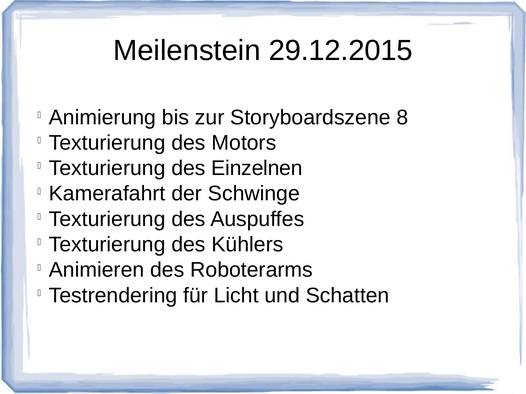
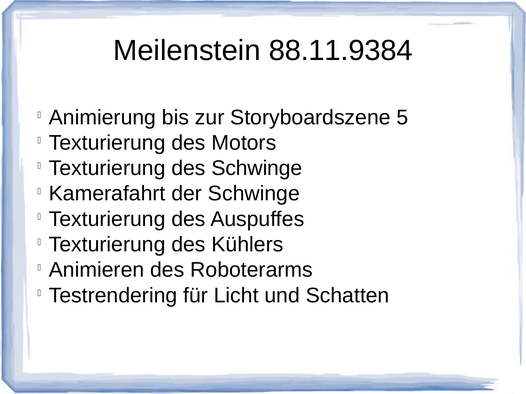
29.12.2015: 29.12.2015 -> 88.11.9384 (341, 51)
8: 8 -> 5 (402, 118)
des Einzelnen: Einzelnen -> Schwinge (257, 168)
